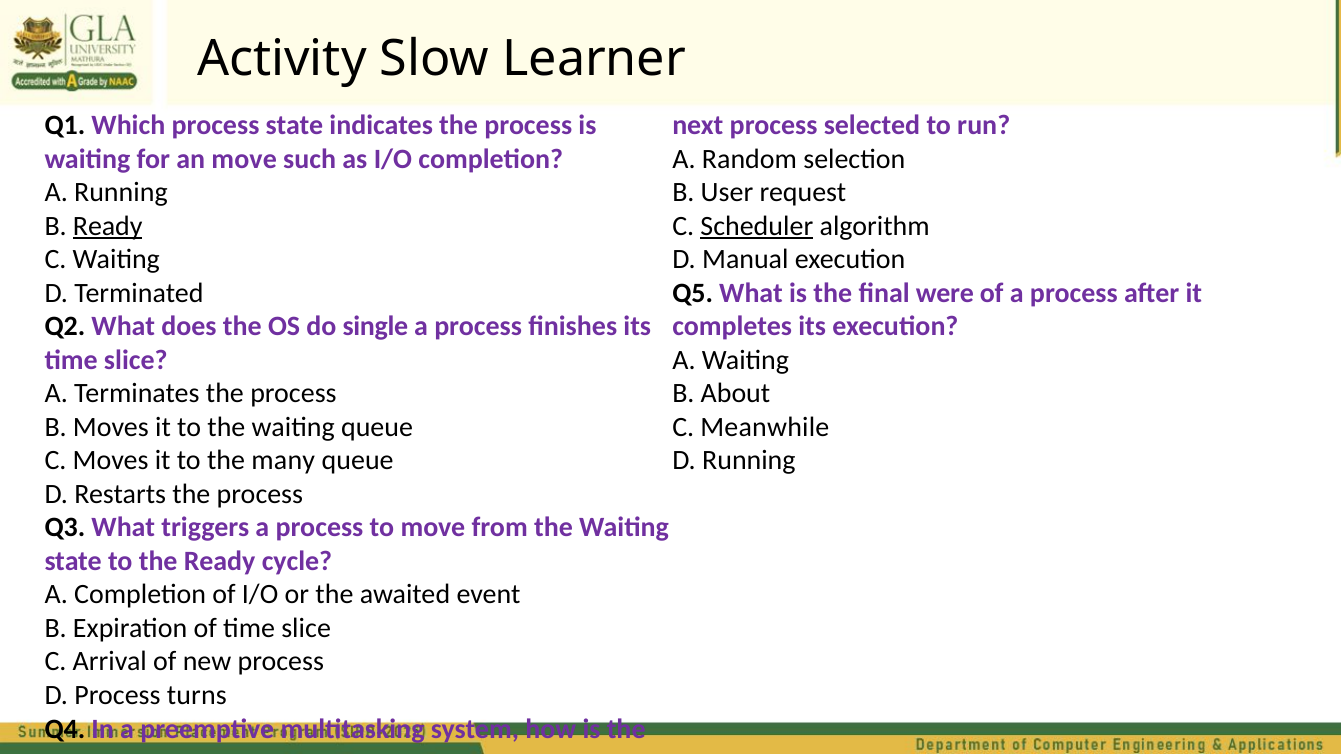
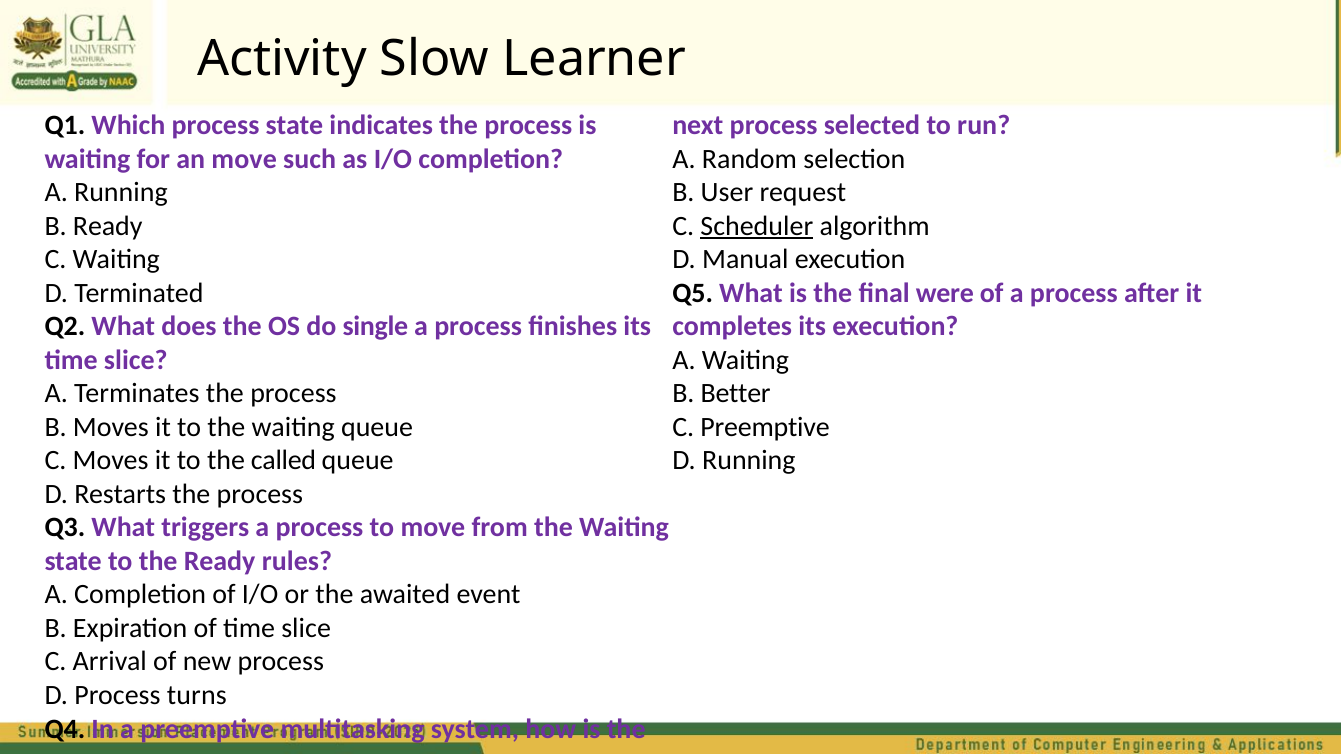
Ready underline: present -> none (108, 226)
About: About -> Better (736, 394)
C Meanwhile: Meanwhile -> Preemptive (765, 427)
many: many -> called (283, 461)
cycle: cycle -> rules (297, 561)
